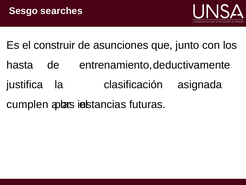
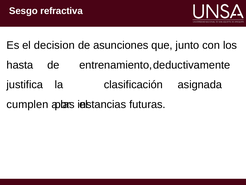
searches: searches -> refractiva (62, 11)
construir: construir -> decision (54, 45)
